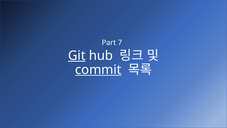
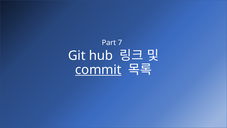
Git underline: present -> none (77, 56)
